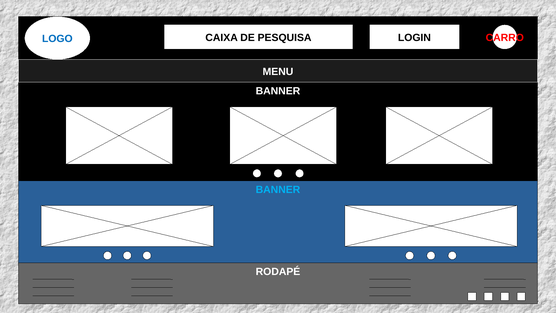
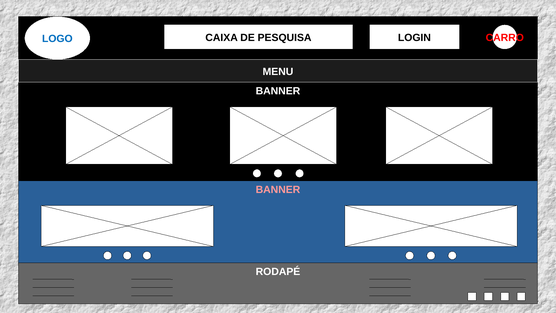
BANNER colour: light blue -> pink (278, 190)
